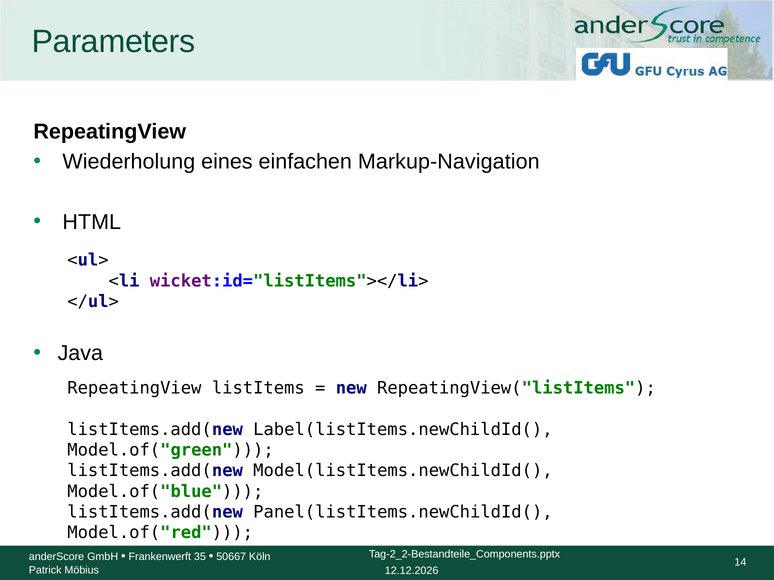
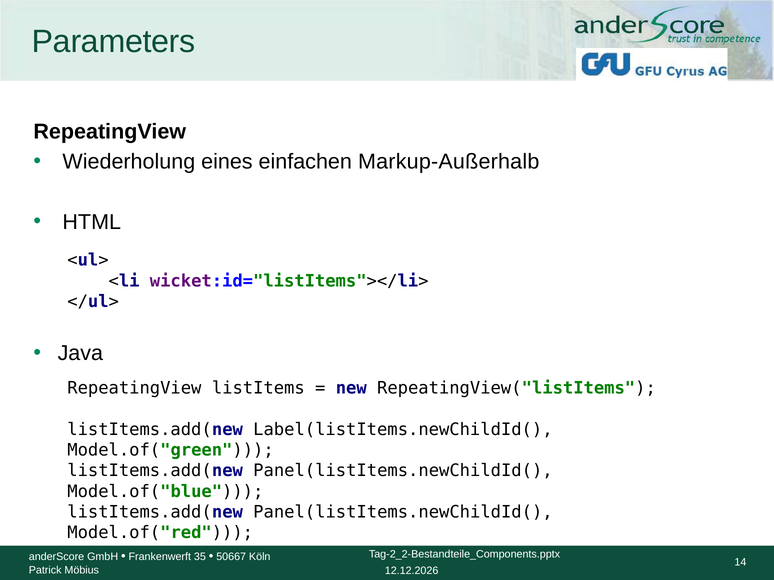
Markup-Navigation: Markup-Navigation -> Markup-Außerhalb (449, 162)
Model(listItems.newChildId(: Model(listItems.newChildId( -> Panel(listItems.newChildId( (403, 471)
